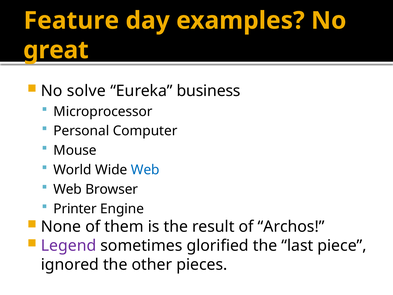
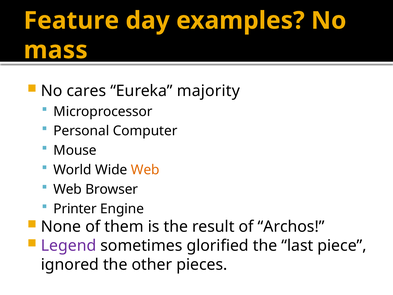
great: great -> mass (56, 50)
solve: solve -> cares (86, 91)
business: business -> majority (208, 91)
Web colour: blue -> orange (145, 170)
